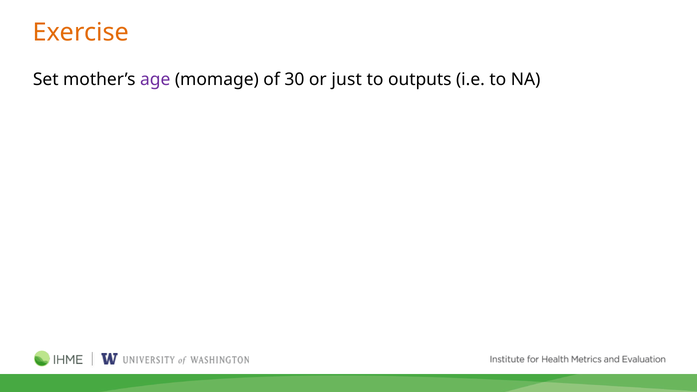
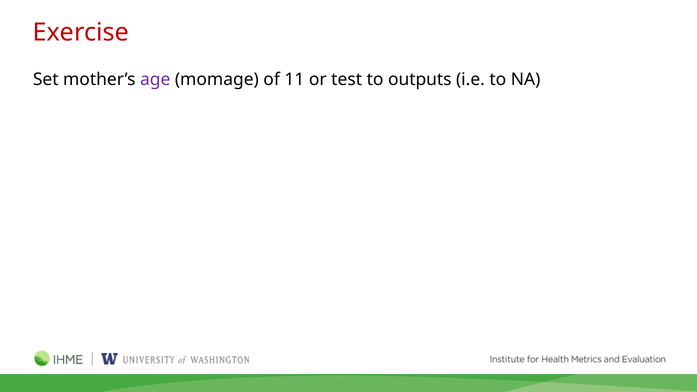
Exercise colour: orange -> red (81, 32)
30: 30 -> 11 (294, 80)
just: just -> test (347, 80)
